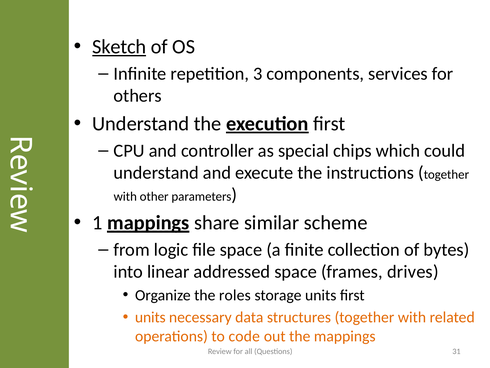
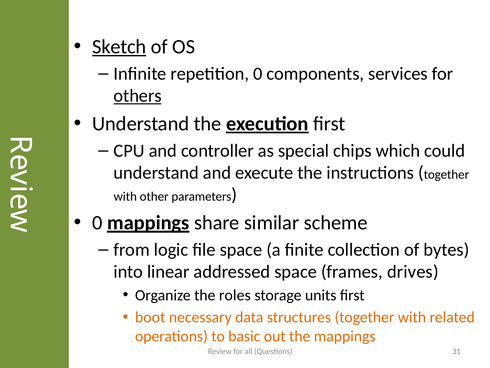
repetition 3: 3 -> 0 (258, 74)
others underline: none -> present (138, 96)
1: 1 -> 0 (97, 222)
units: units -> boot (150, 317)
code: code -> basic (244, 336)
